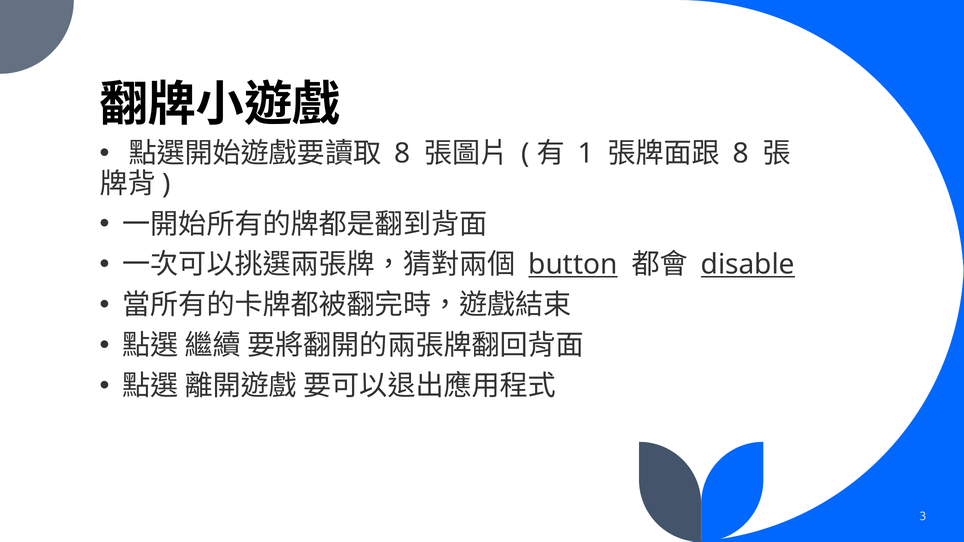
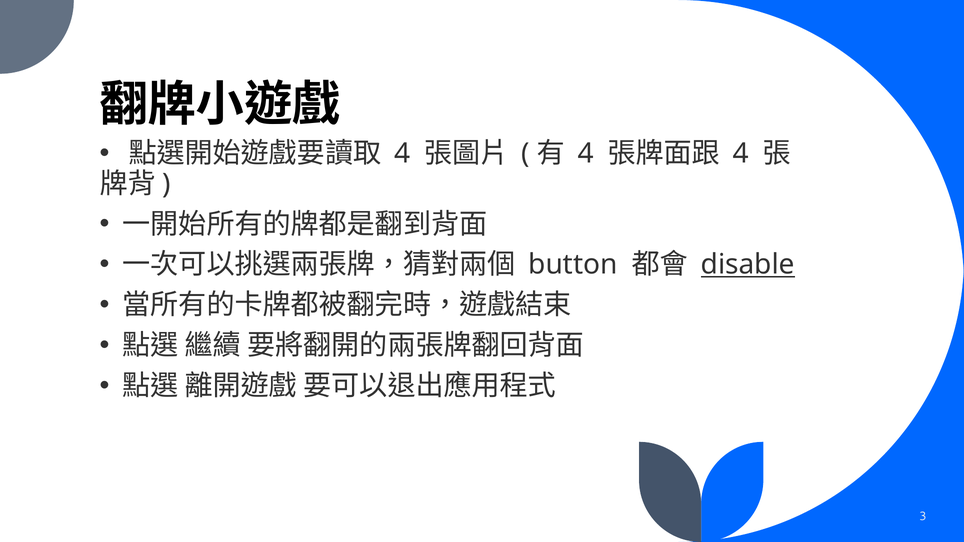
8: 8 -> 4 (402, 154)
1: 1 -> 4 (586, 154)
8: 8 -> 4 (741, 154)
button underline: present -> none (573, 265)
